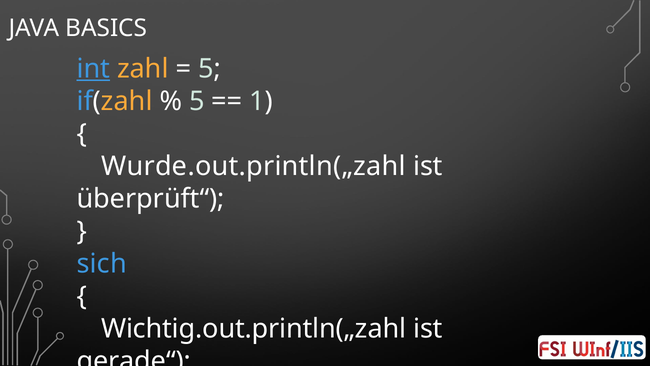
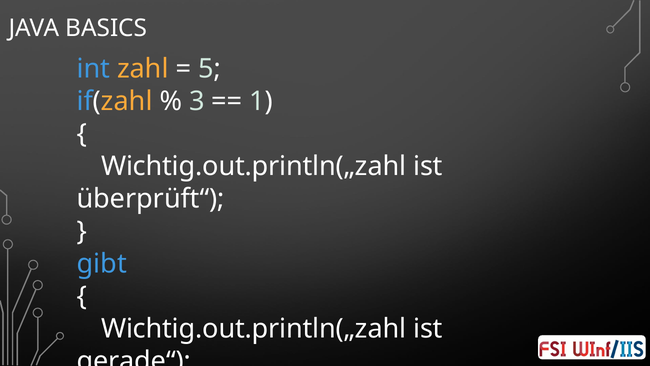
int underline: present -> none (93, 69)
5: 5 -> 3 (197, 101)
Wurde.out.println(„zahl: Wurde.out.println(„zahl -> Wichtig.out.println(„zahl (254, 166)
sich: sich -> gibt (102, 264)
